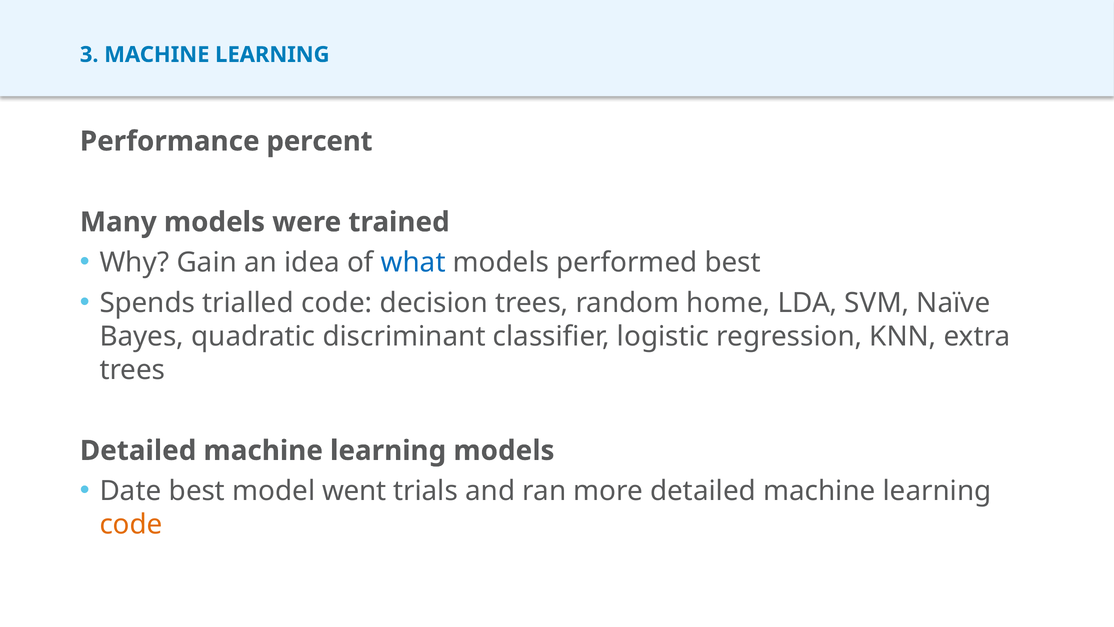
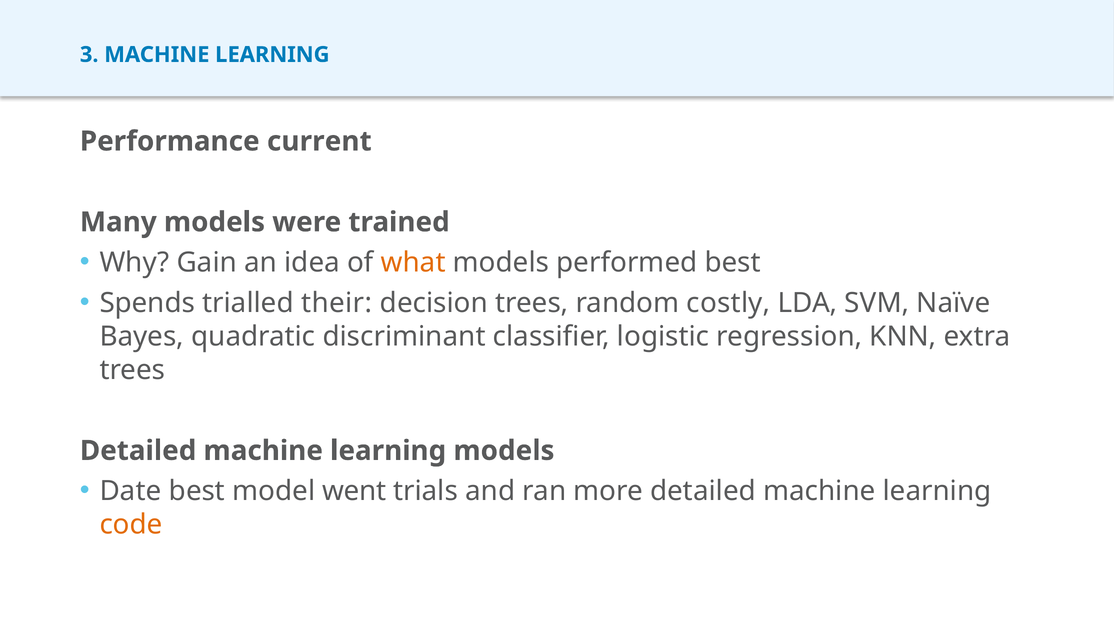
percent: percent -> current (319, 141)
what colour: blue -> orange (413, 262)
trialled code: code -> their (337, 303)
home: home -> costly (728, 303)
